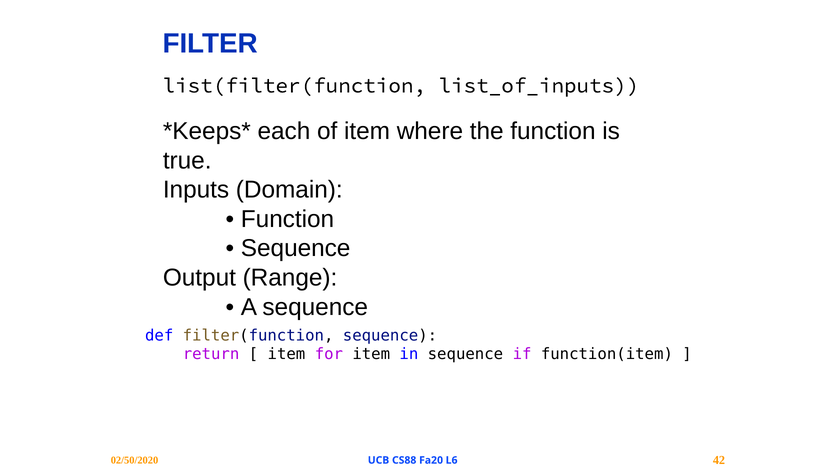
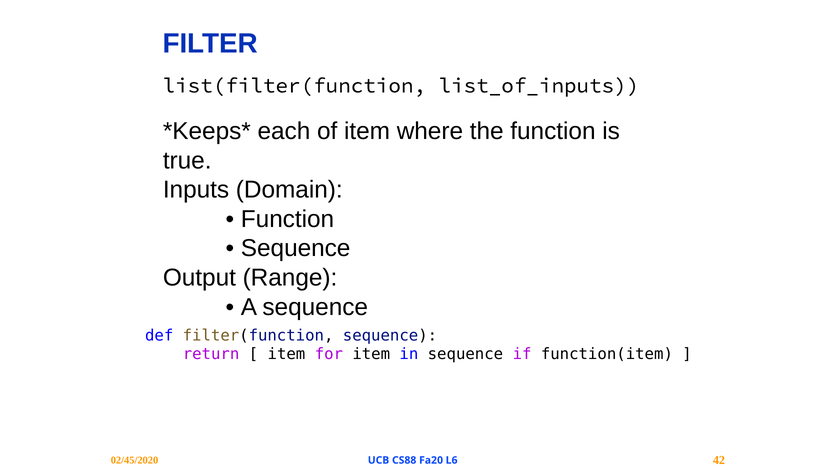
02/50/2020: 02/50/2020 -> 02/45/2020 (135, 460)
